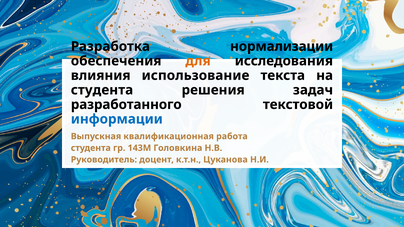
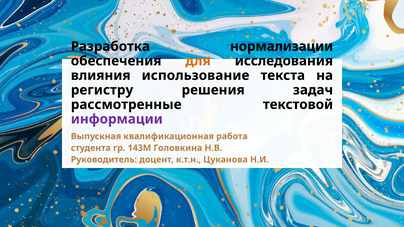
студента: студента -> регистру (102, 90)
разработанного: разработанного -> рассмотренные (126, 105)
информации colour: blue -> purple (117, 119)
